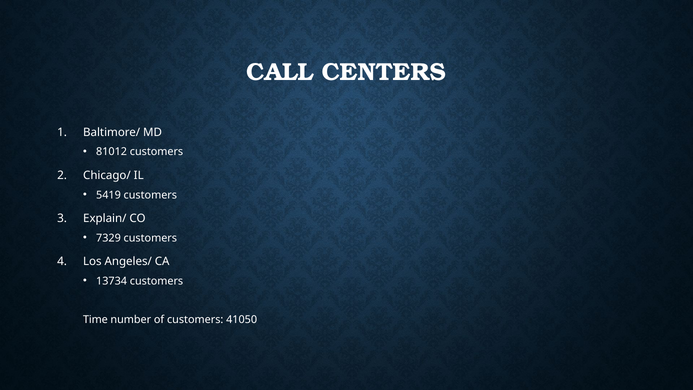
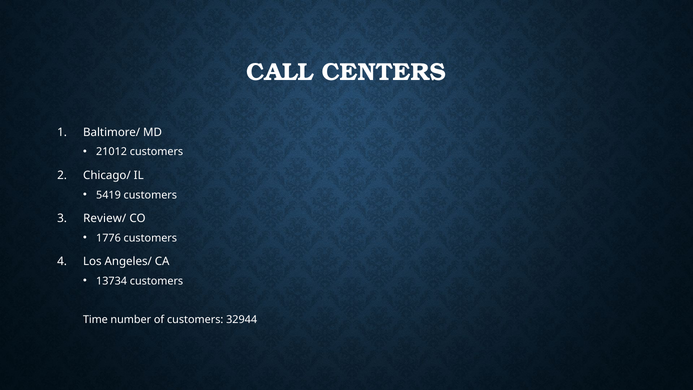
81012: 81012 -> 21012 (112, 152)
Explain/: Explain/ -> Review/ (105, 218)
7329: 7329 -> 1776 (108, 238)
41050: 41050 -> 32944 (242, 319)
